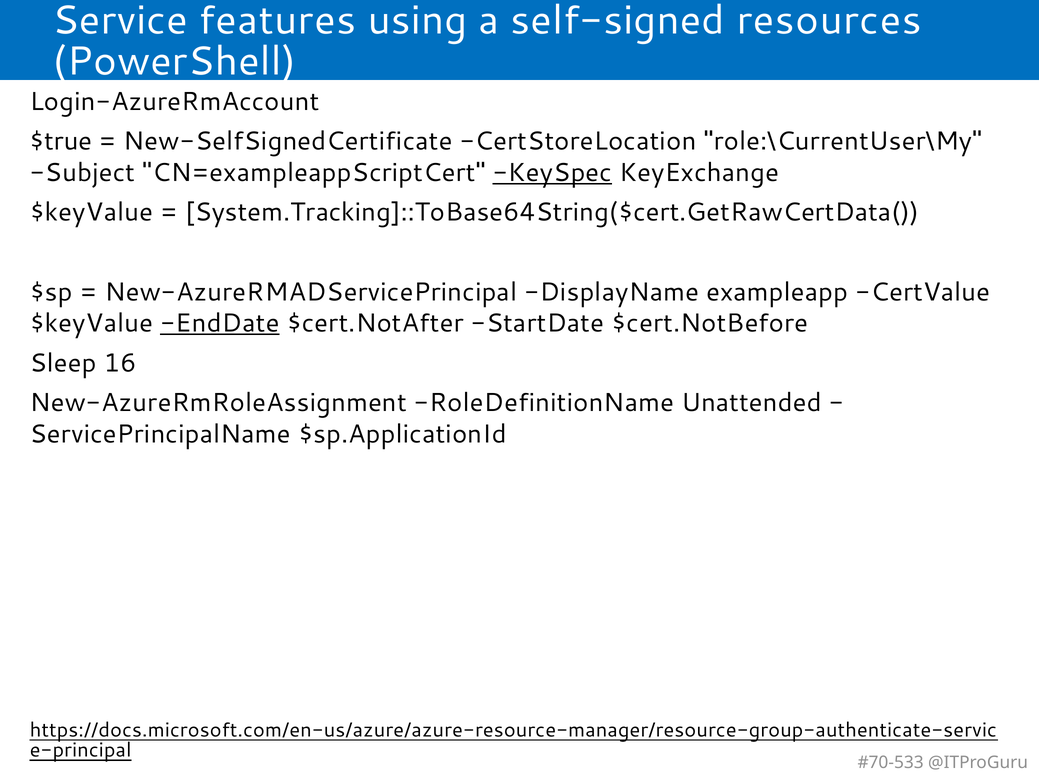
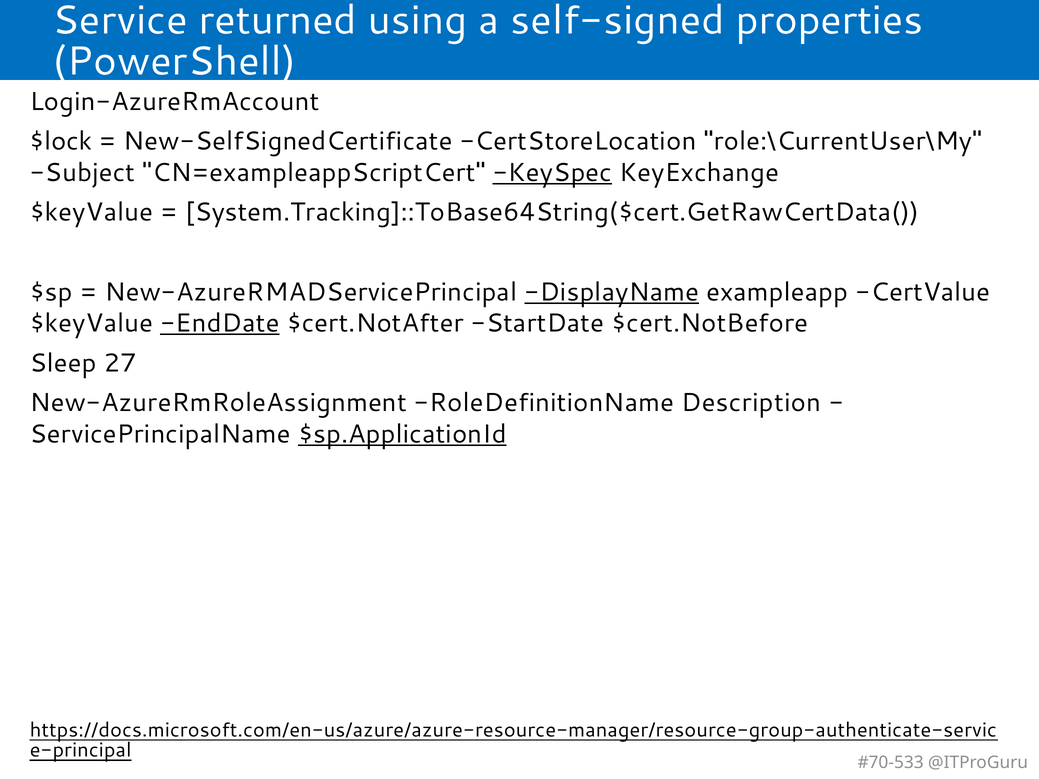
features: features -> returned (278, 20)
resources: resources -> properties (830, 20)
$true: $true -> $lock (61, 141)
DisplayName underline: none -> present (612, 292)
16: 16 -> 27 (120, 363)
Unattended: Unattended -> Description (751, 403)
$sp.ApplicationId underline: none -> present (402, 434)
